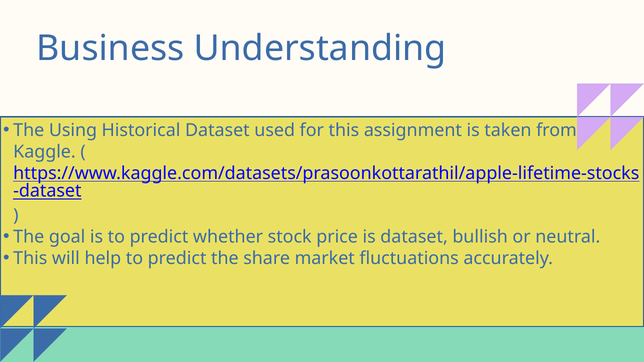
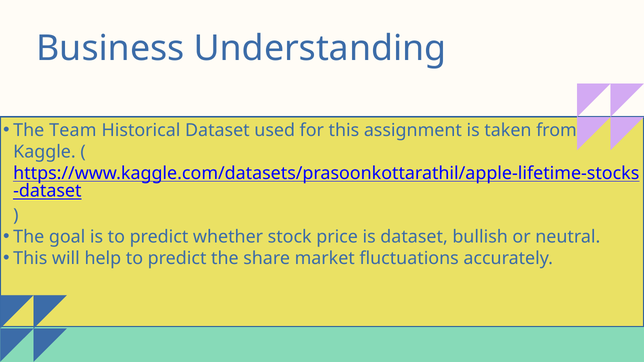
Using: Using -> Team (73, 130)
